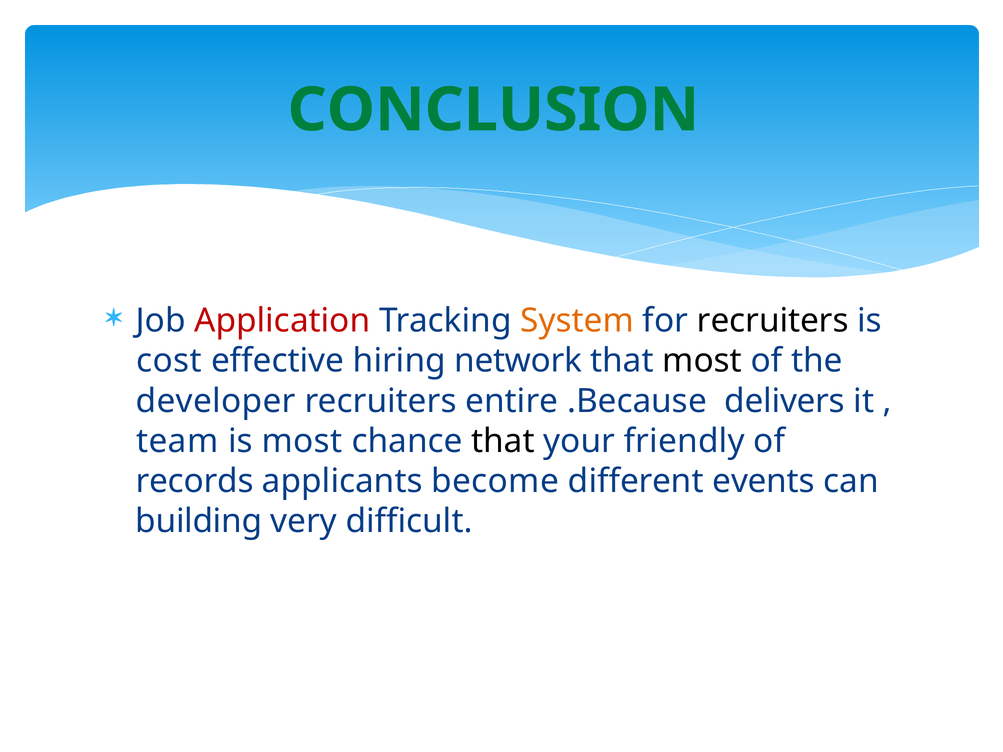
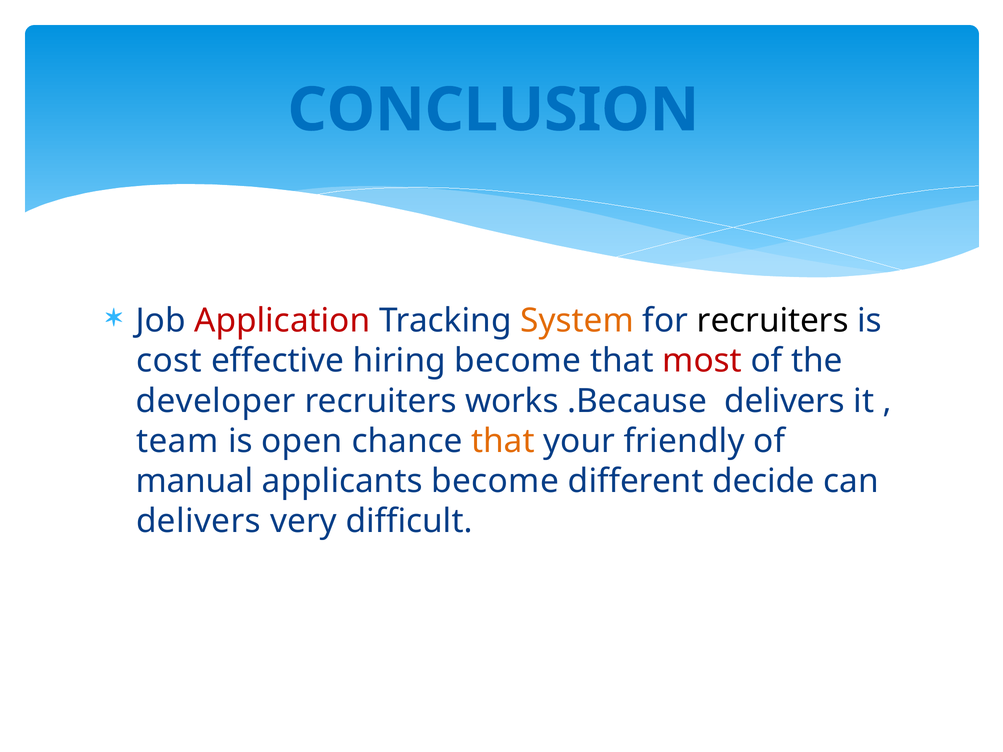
CONCLUSION colour: green -> blue (493, 110)
hiring network: network -> become (518, 361)
most colour: black -> red (702, 361)
entire: entire -> works (512, 401)
is most: most -> open (302, 441)
that colour: black -> orange (503, 441)
records: records -> manual (195, 481)
events: events -> decide (764, 481)
building: building -> delivers (198, 522)
